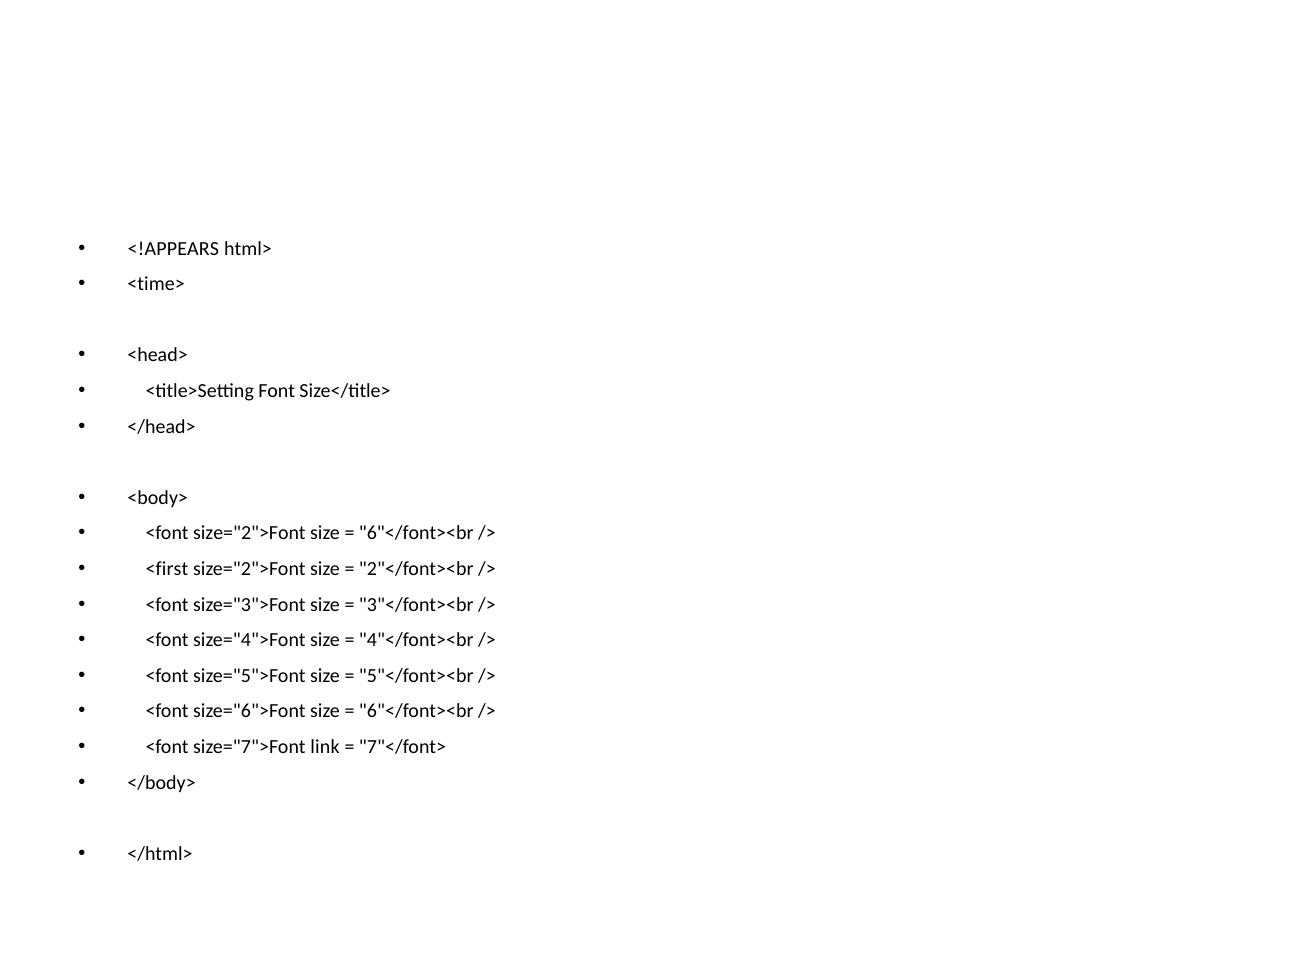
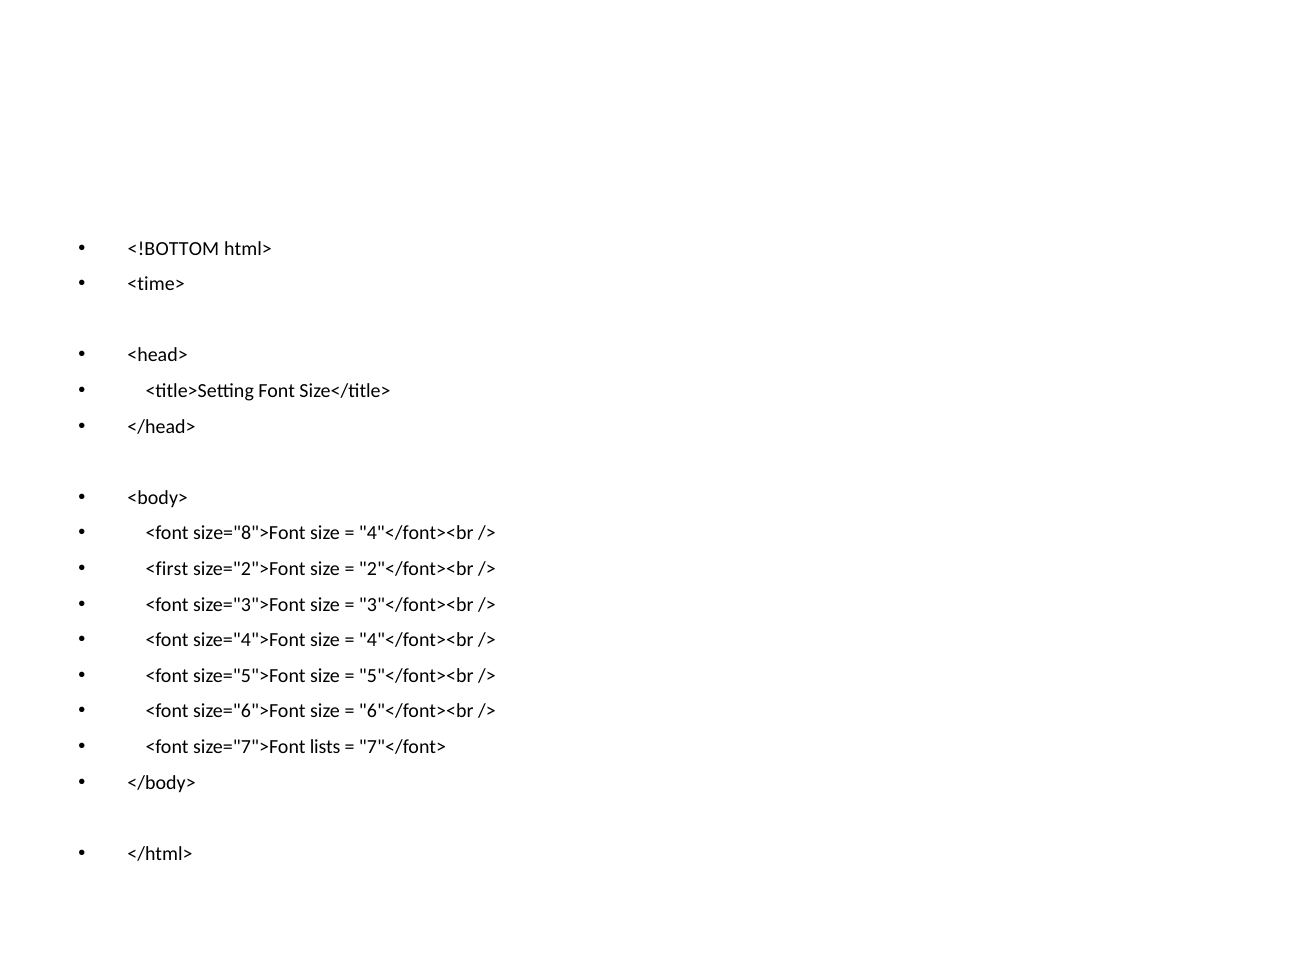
<!APPEARS: <!APPEARS -> <!BOTTOM (173, 249)
<font size="2">Font: size="2">Font -> size="8">Font (249, 534)
6"</font><br: 6"</font><br -> 4"</font><br (416, 534)
link: link -> lists (325, 747)
